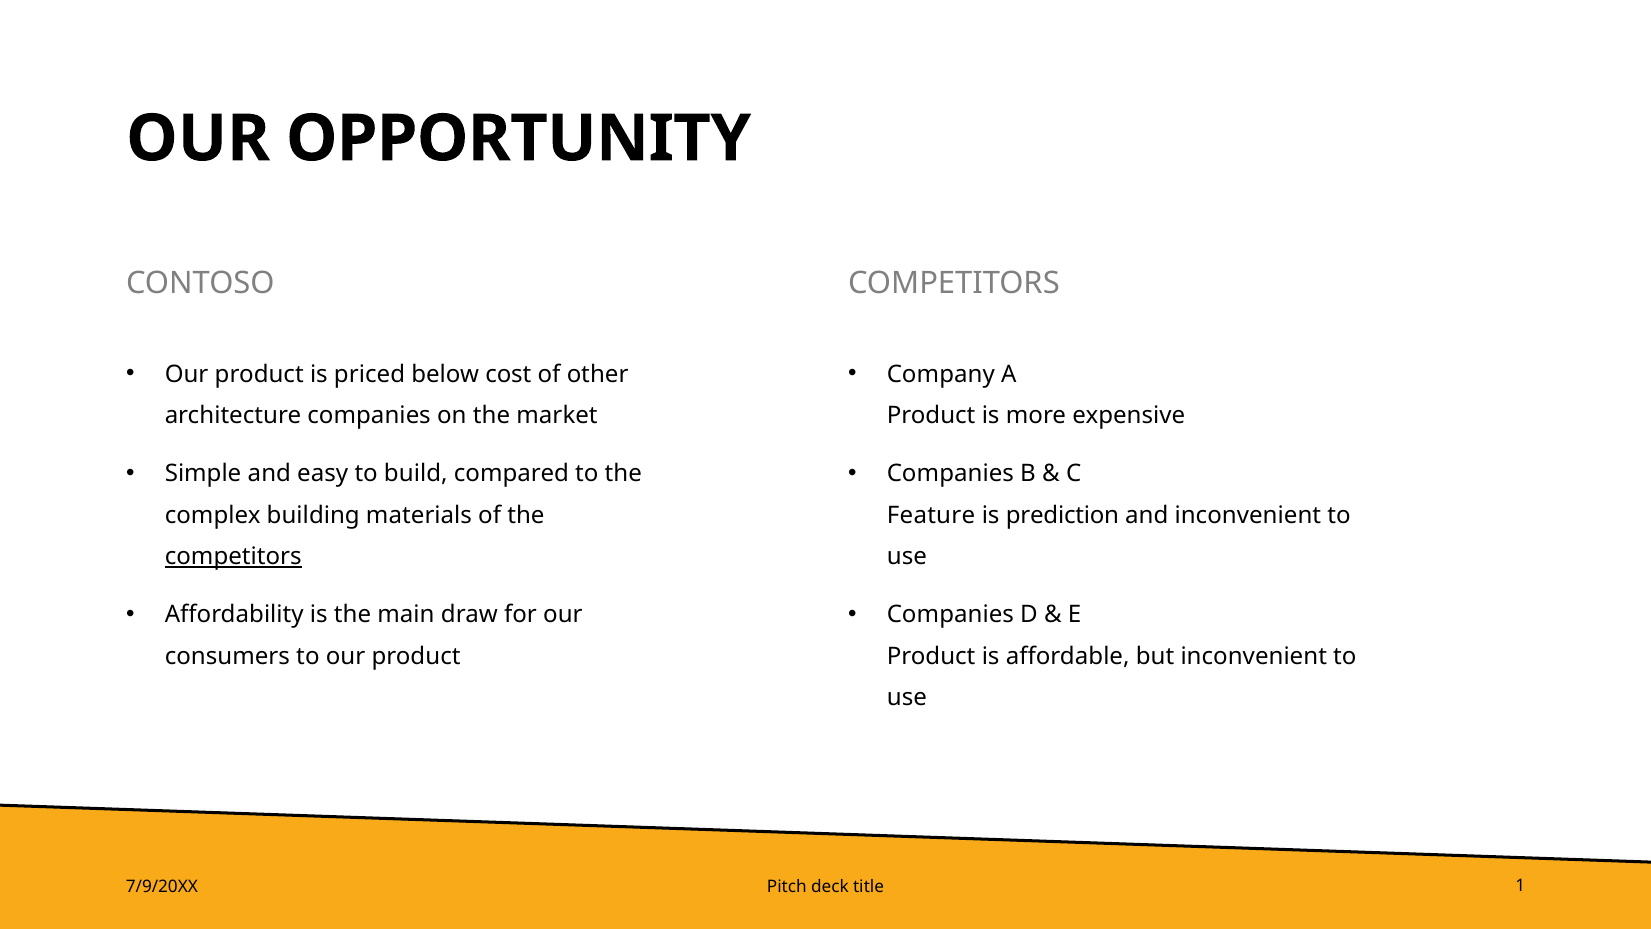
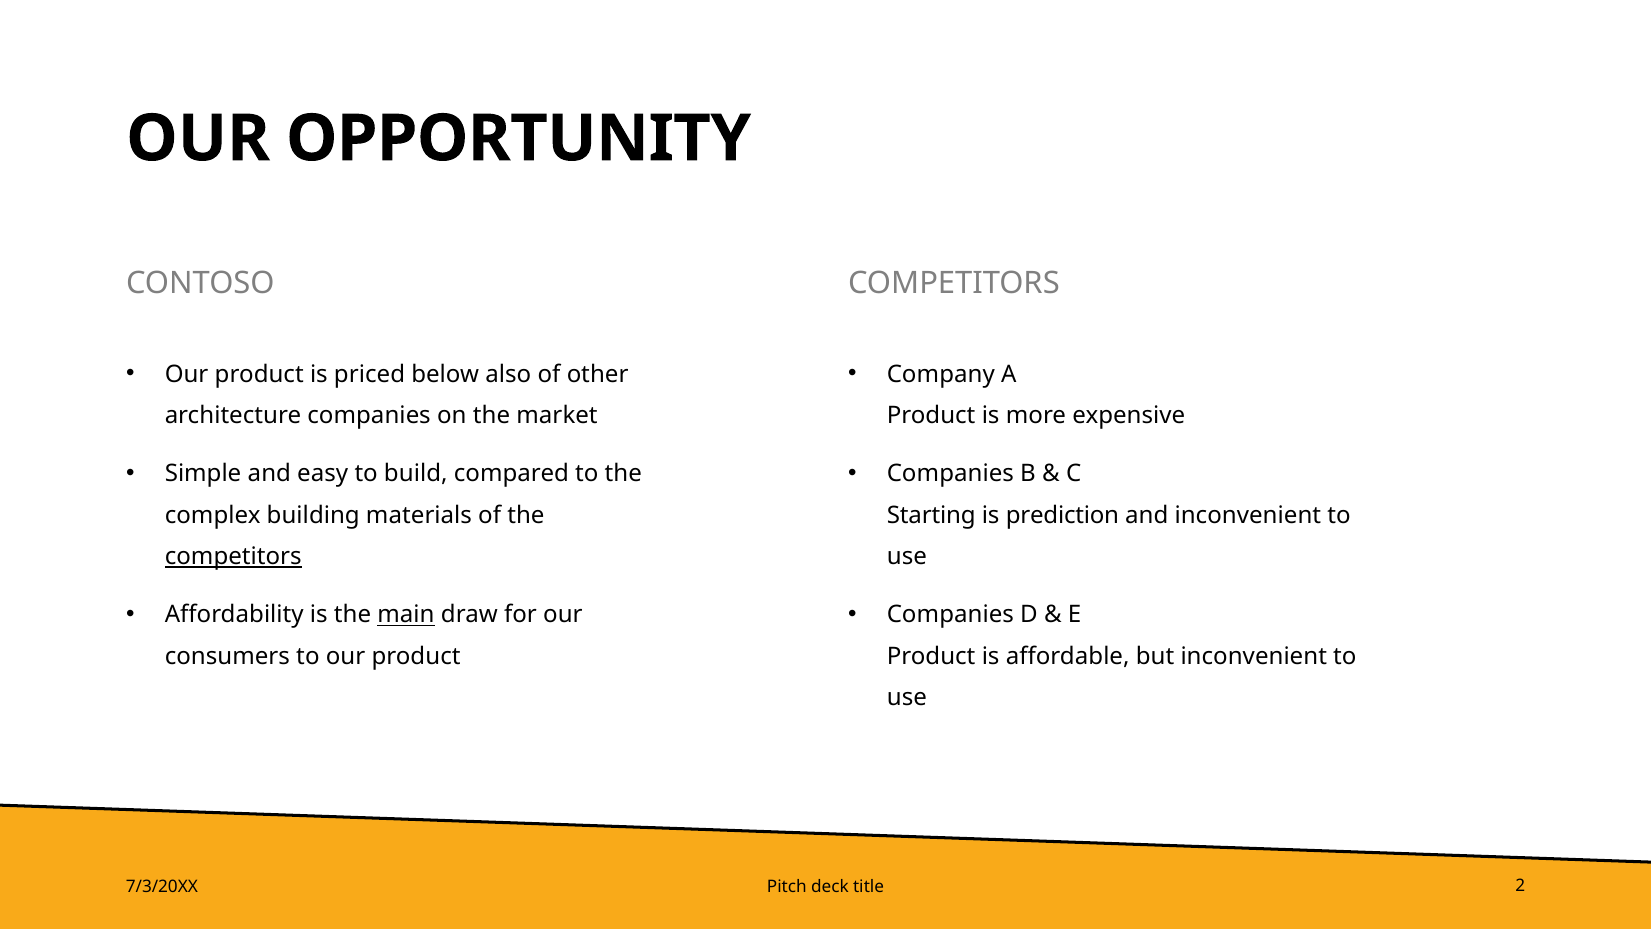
cost: cost -> also (508, 374)
Feature: Feature -> Starting (931, 515)
main underline: none -> present (406, 615)
7/9/20XX: 7/9/20XX -> 7/3/20XX (162, 887)
1: 1 -> 2 (1520, 885)
